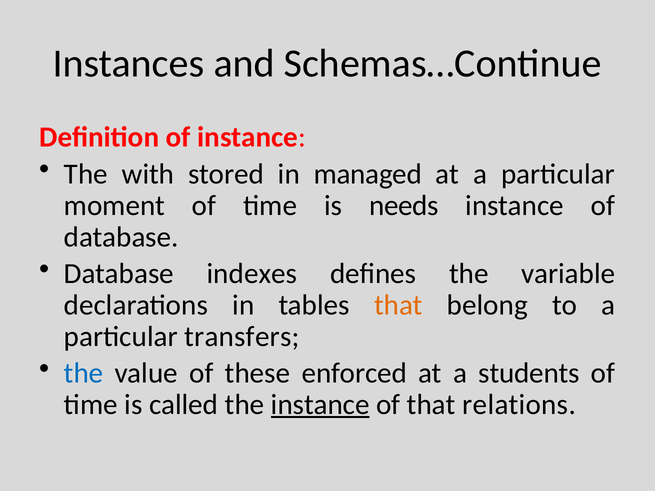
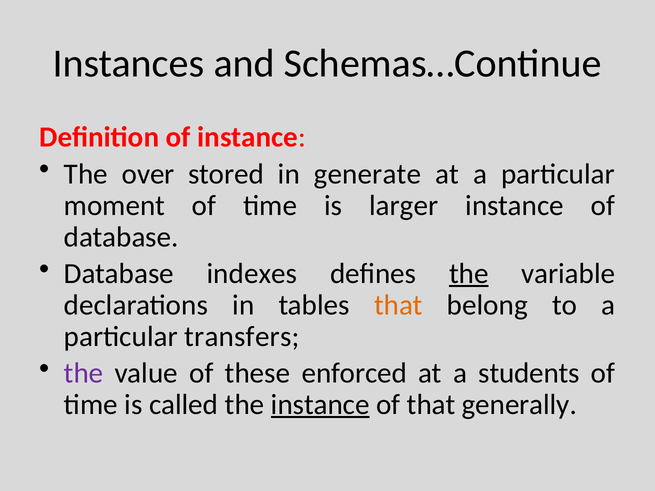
with: with -> over (148, 174)
managed: managed -> generate (368, 174)
needs: needs -> larger (404, 206)
the underline: none -> present (469, 274)
the colour: blue -> purple (84, 373)
relations: relations -> generally (519, 405)
